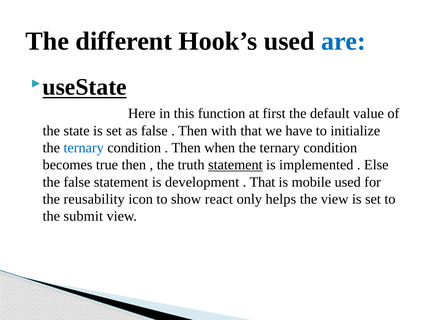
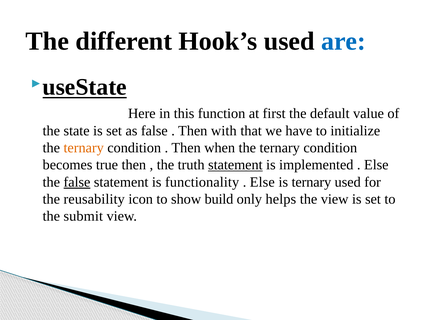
ternary colour: blue -> orange (84, 148)
false underline: none -> present (77, 182)
development: development -> functionality (202, 182)
That: That -> Else (262, 182)
is mobile: mobile -> ternary (311, 182)
react: react -> build (219, 199)
